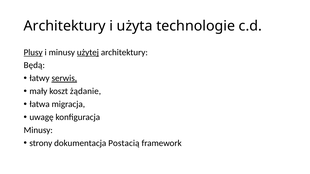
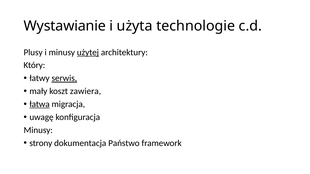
Architektury: Architektury -> Wystawianie (65, 26)
Plusy underline: present -> none (33, 52)
Będą: Będą -> Który (34, 65)
żądanie: żądanie -> zawiera (86, 91)
łatwa underline: none -> present (40, 104)
Postacią: Postacią -> Państwo (124, 143)
